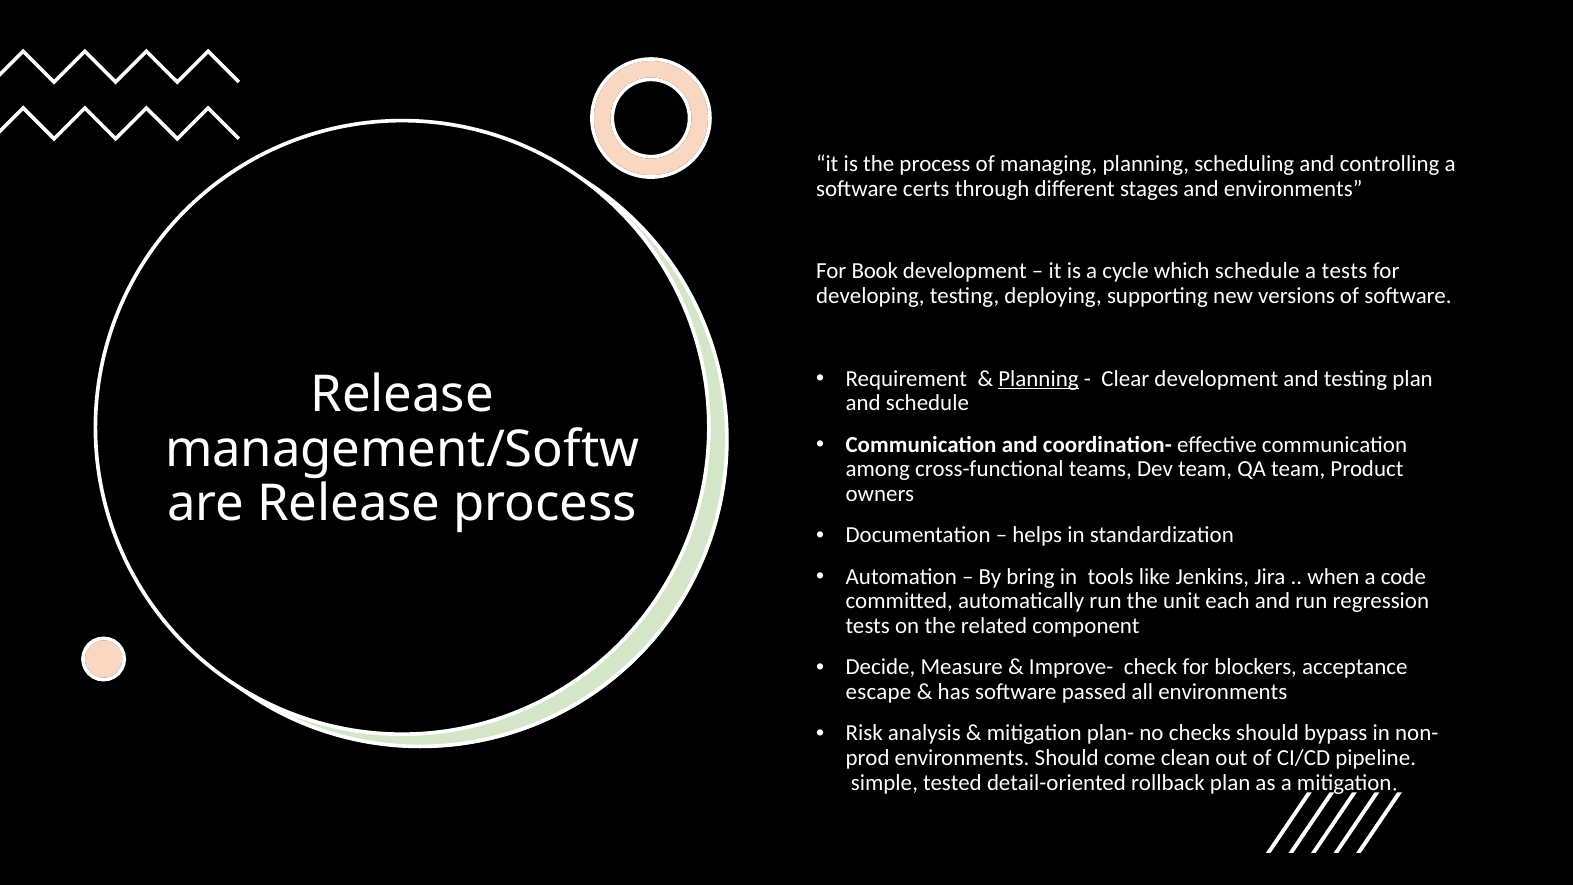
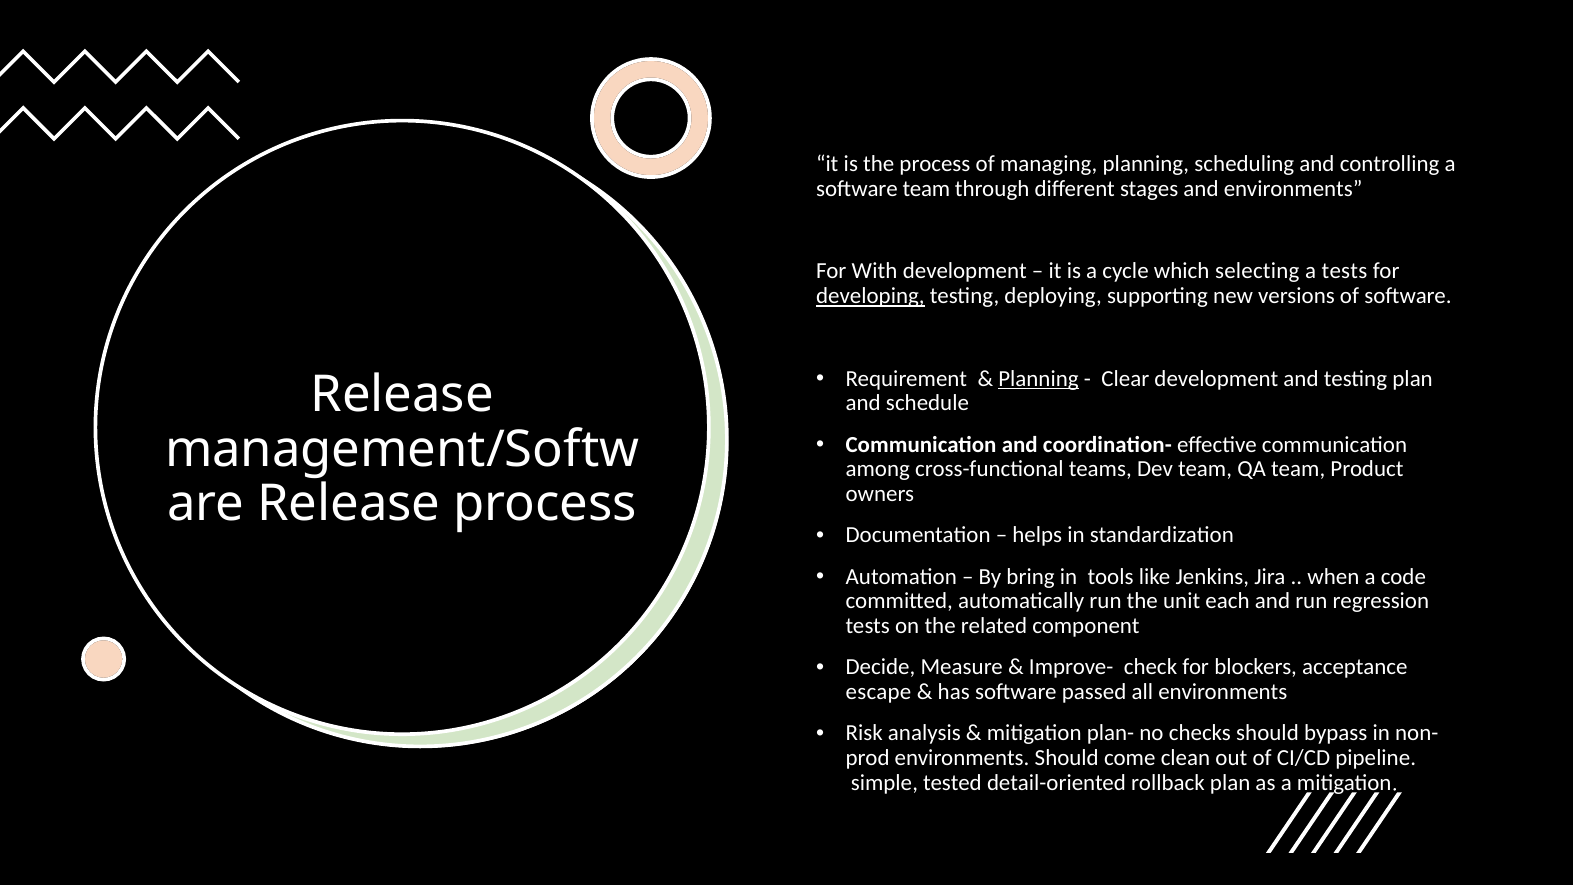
software certs: certs -> team (926, 189)
Book: Book -> With (875, 271)
which schedule: schedule -> selecting (1257, 271)
developing underline: none -> present (870, 296)
